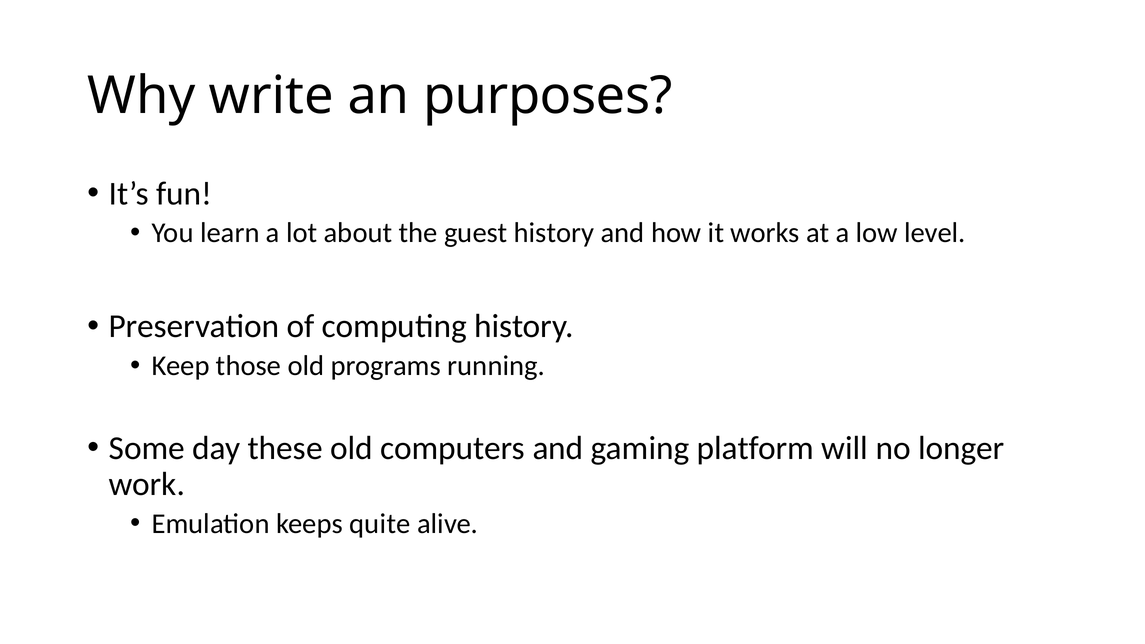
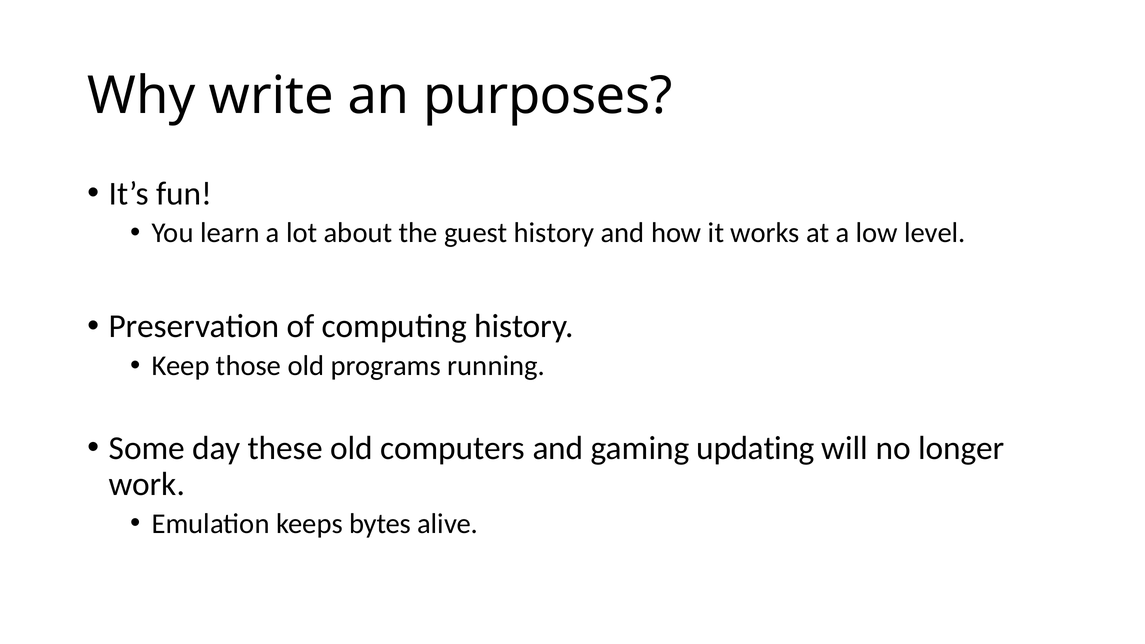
platform: platform -> updating (756, 448)
quite: quite -> bytes (380, 524)
